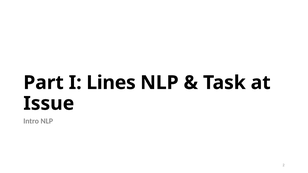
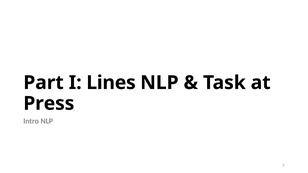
Issue: Issue -> Press (49, 104)
